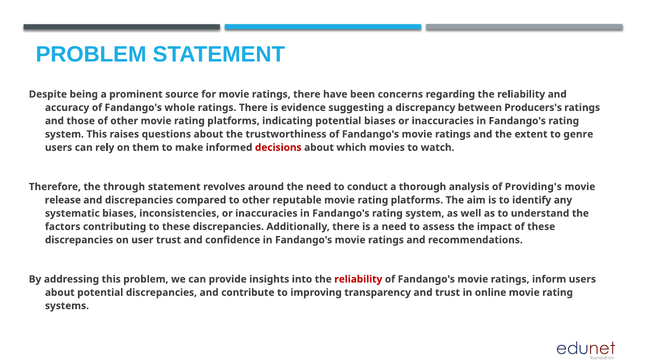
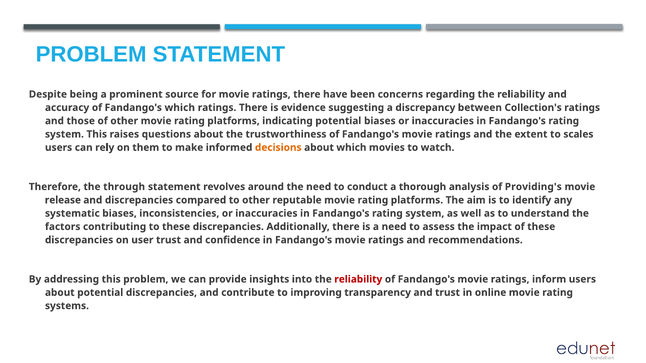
Fandango's whole: whole -> which (180, 108)
Producers's: Producers's -> Collection's (533, 108)
genre: genre -> scales (578, 134)
decisions colour: red -> orange (278, 148)
